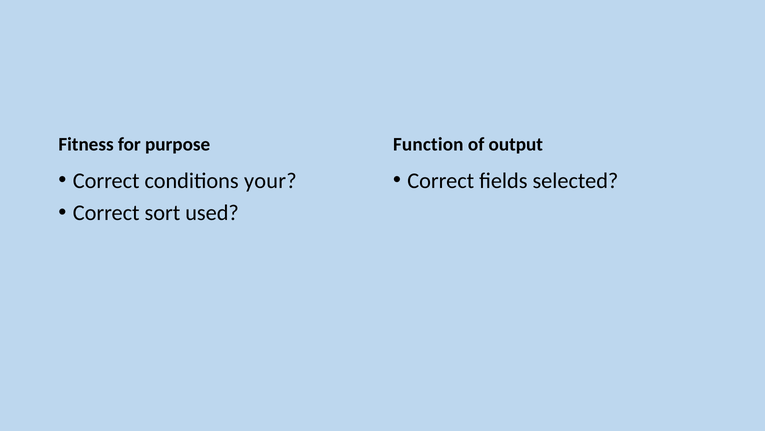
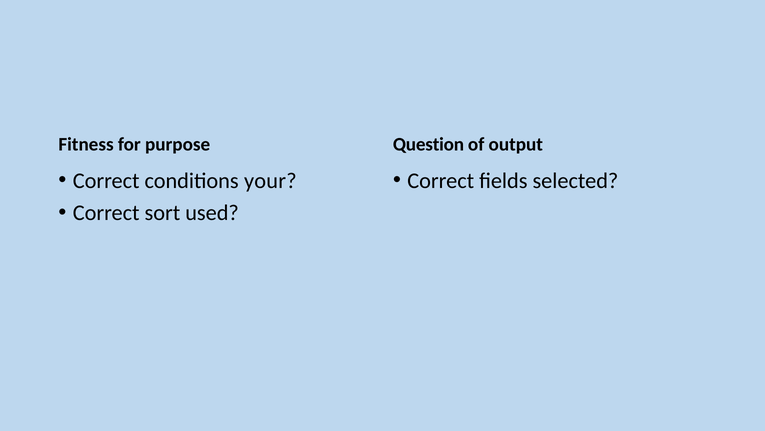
Function: Function -> Question (428, 144)
